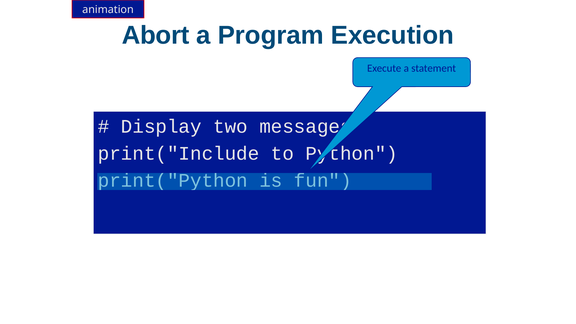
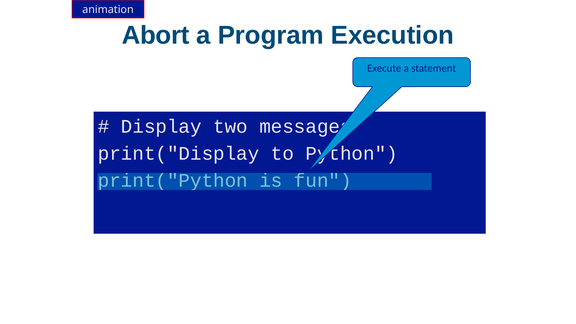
print("Include: print("Include -> print("Display (179, 154)
